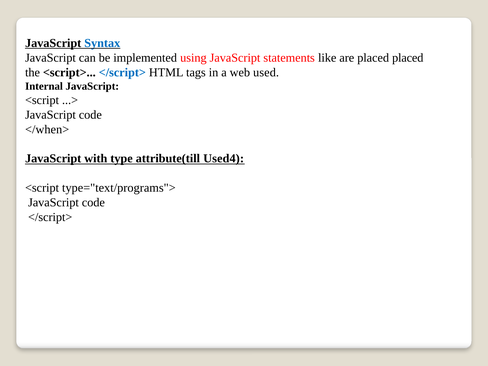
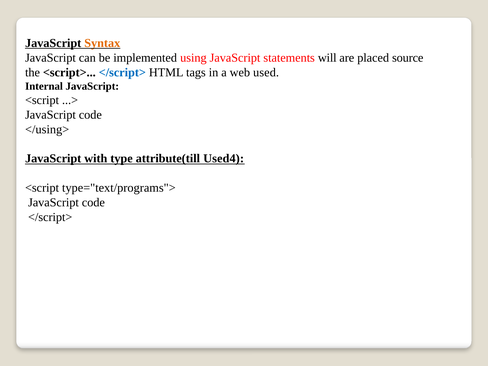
Syntax colour: blue -> orange (102, 43)
like: like -> will (327, 58)
placed placed: placed -> source (408, 58)
</when>: </when> -> </using> (47, 129)
